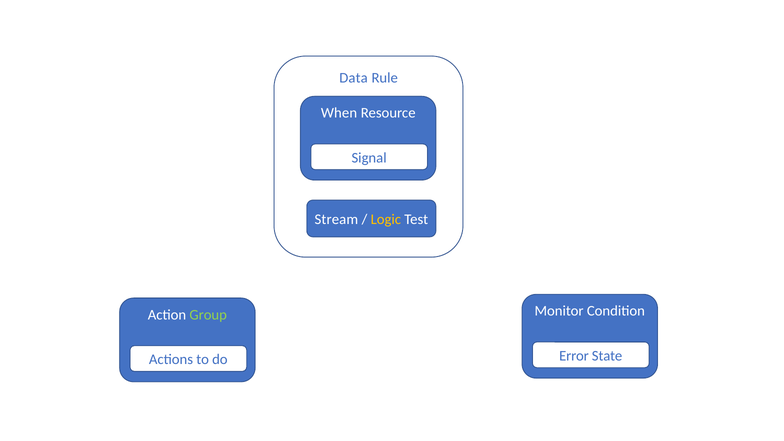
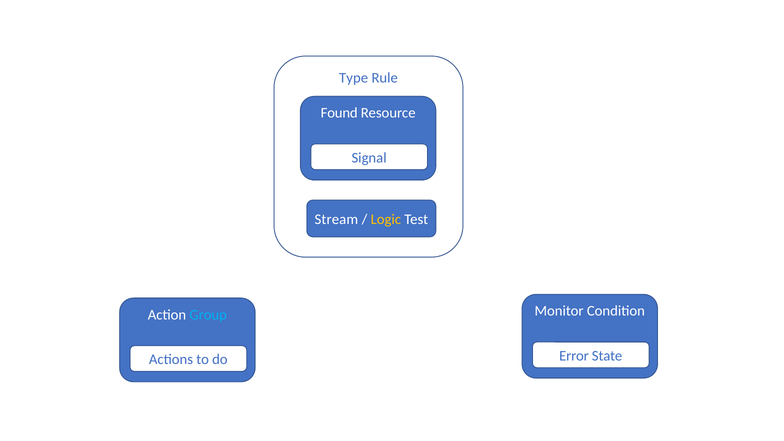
Data: Data -> Type (354, 78)
When: When -> Found (339, 113)
Group colour: light green -> light blue (208, 315)
